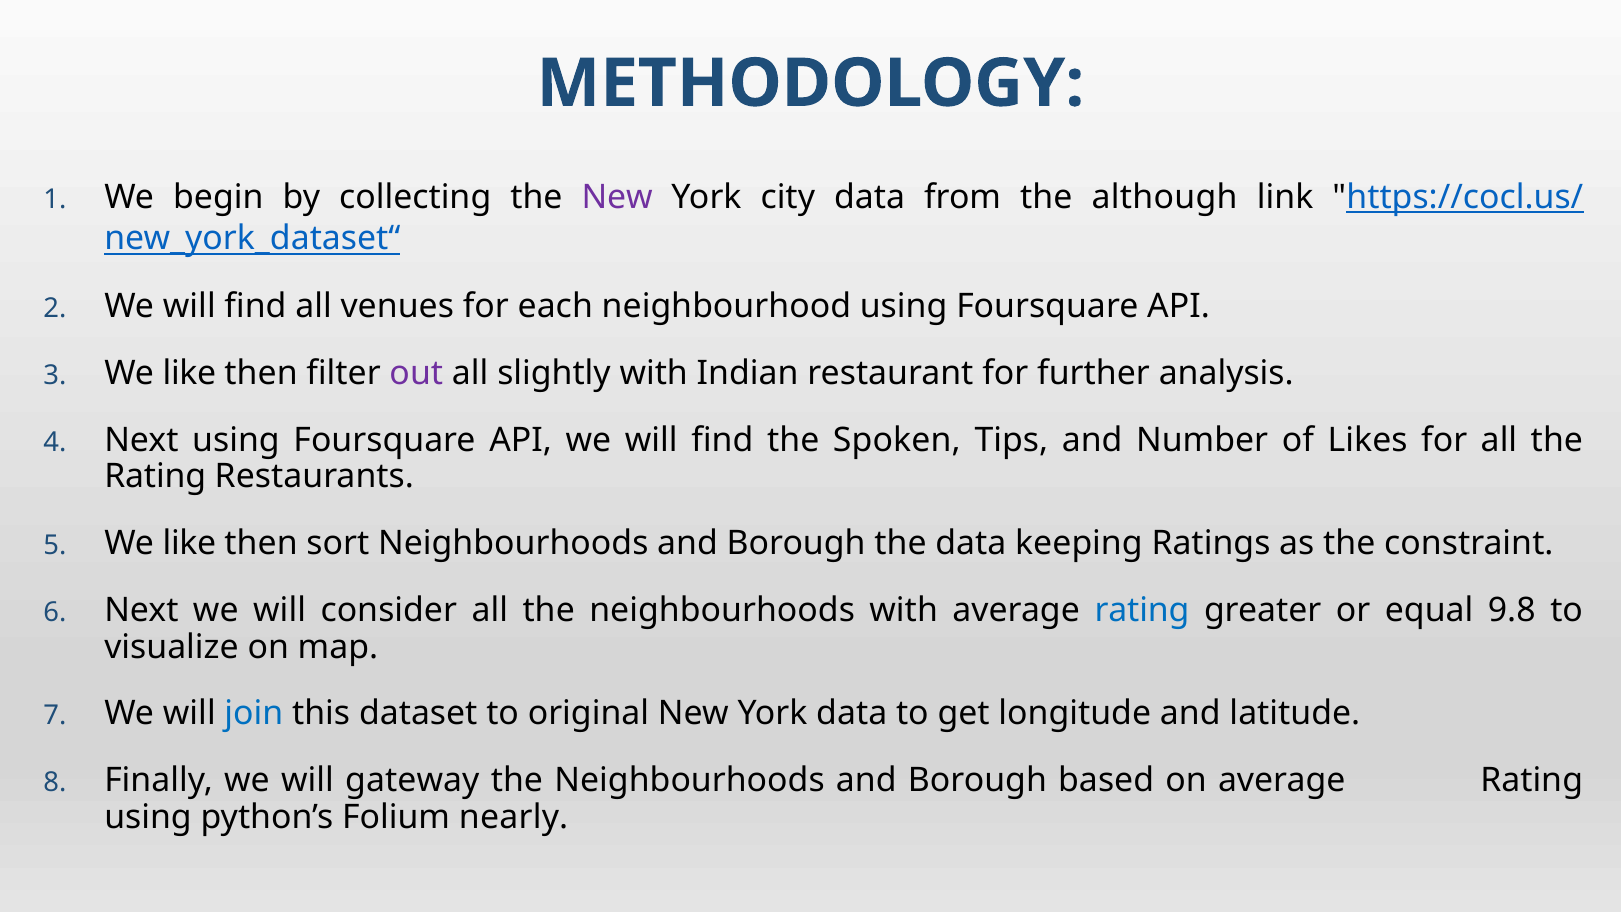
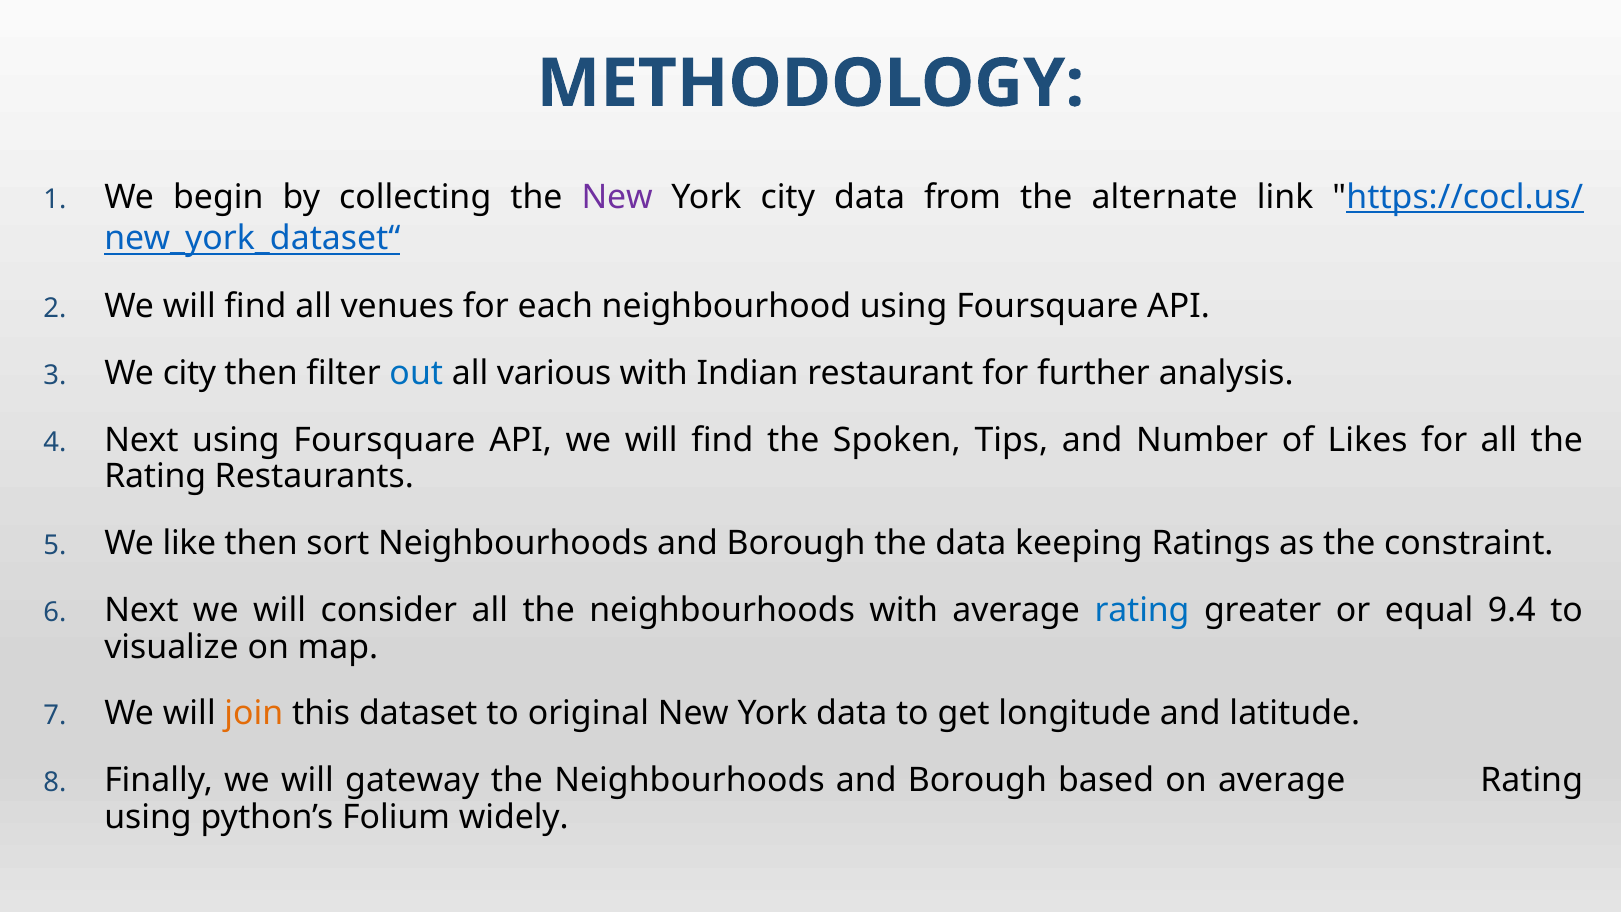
although: although -> alternate (1165, 197)
like: like -> city (189, 373)
out colour: purple -> blue (416, 373)
slightly: slightly -> various (554, 373)
9.8: 9.8 -> 9.4 (1512, 610)
join colour: blue -> orange (254, 714)
nearly: nearly -> widely (514, 817)
